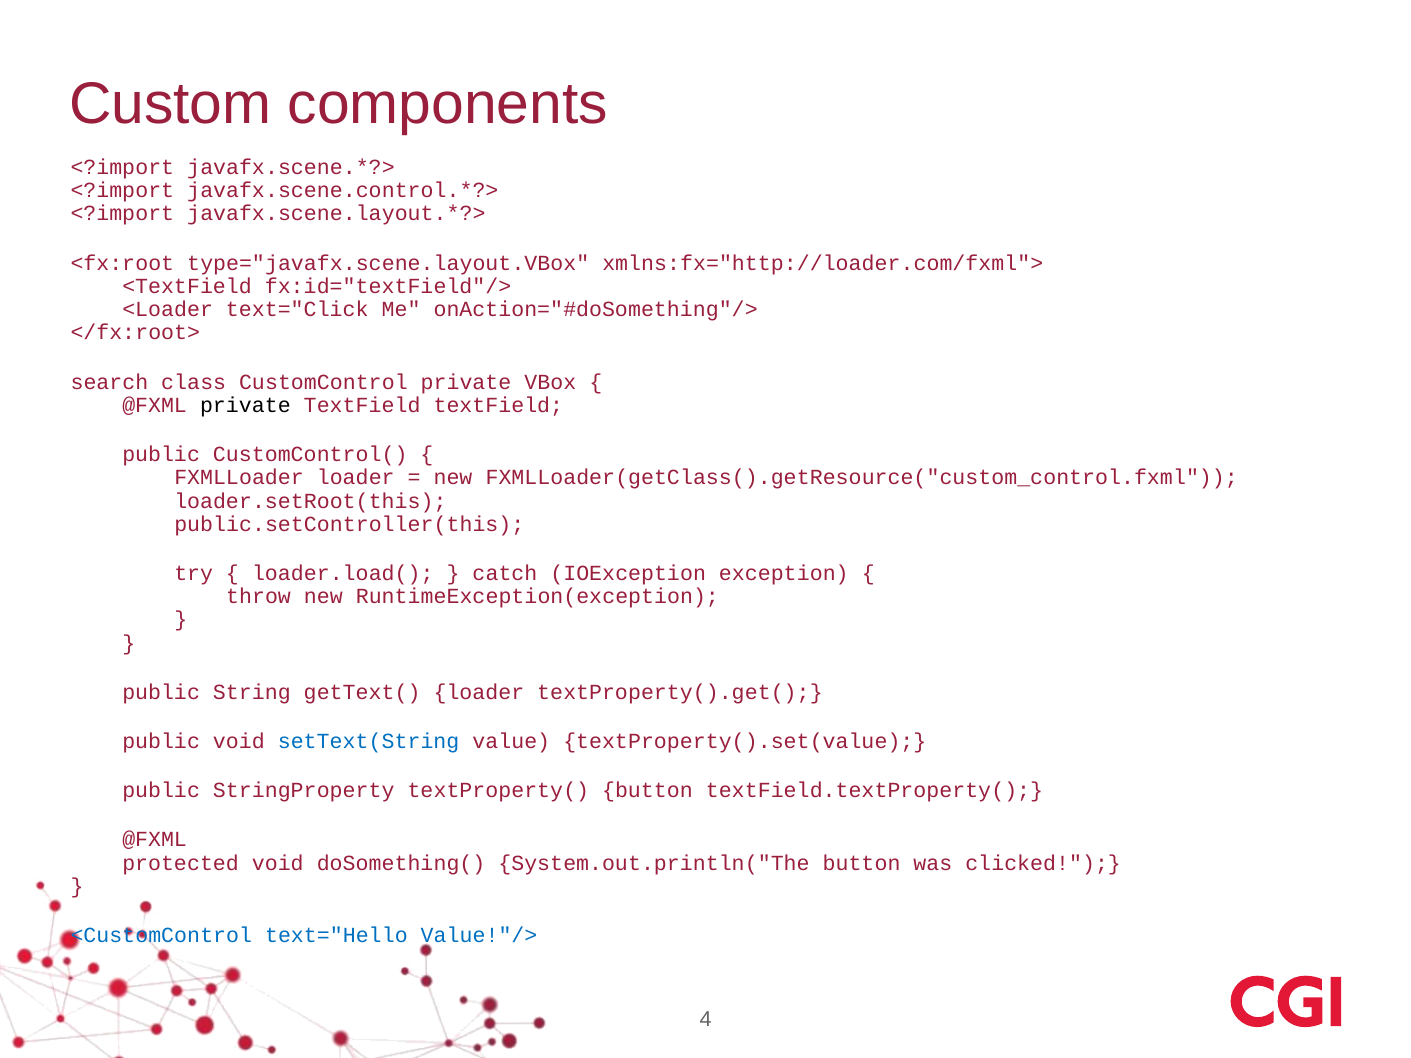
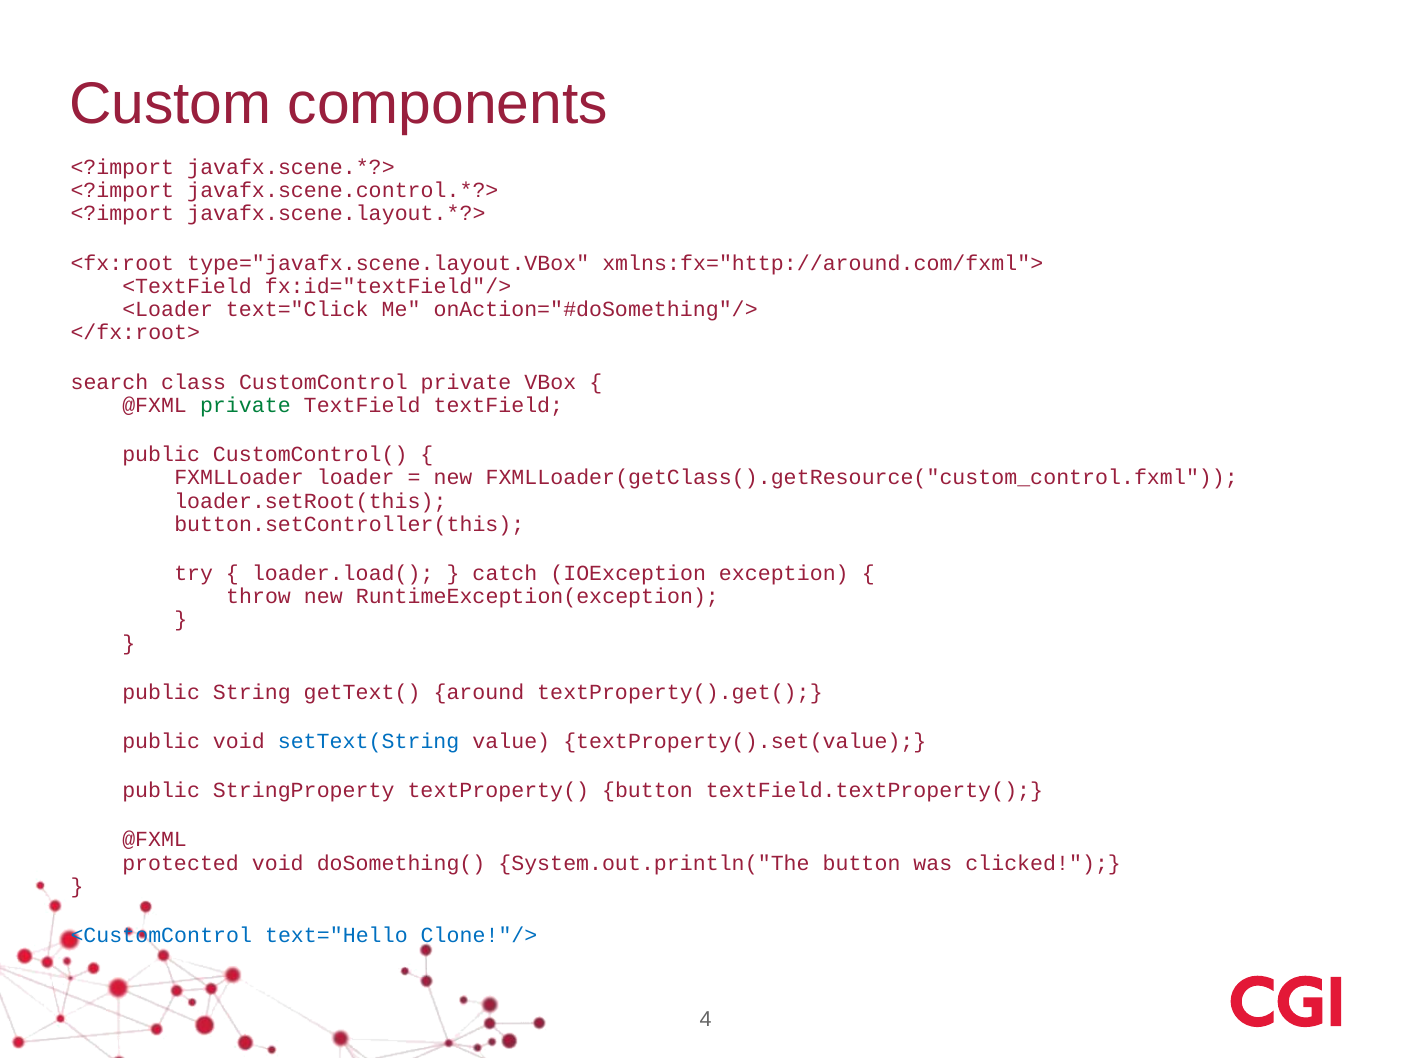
xmlns:fx="http://loader.com/fxml">: xmlns:fx="http://loader.com/fxml"> -> xmlns:fx="http://around.com/fxml"> (823, 263)
private colour: black -> green (245, 405)
public.setController(this: public.setController(this -> button.setController(this (349, 524)
getText( loader: loader -> around (479, 692)
Value!"/>: Value!"/> -> Clone!"/> (479, 936)
